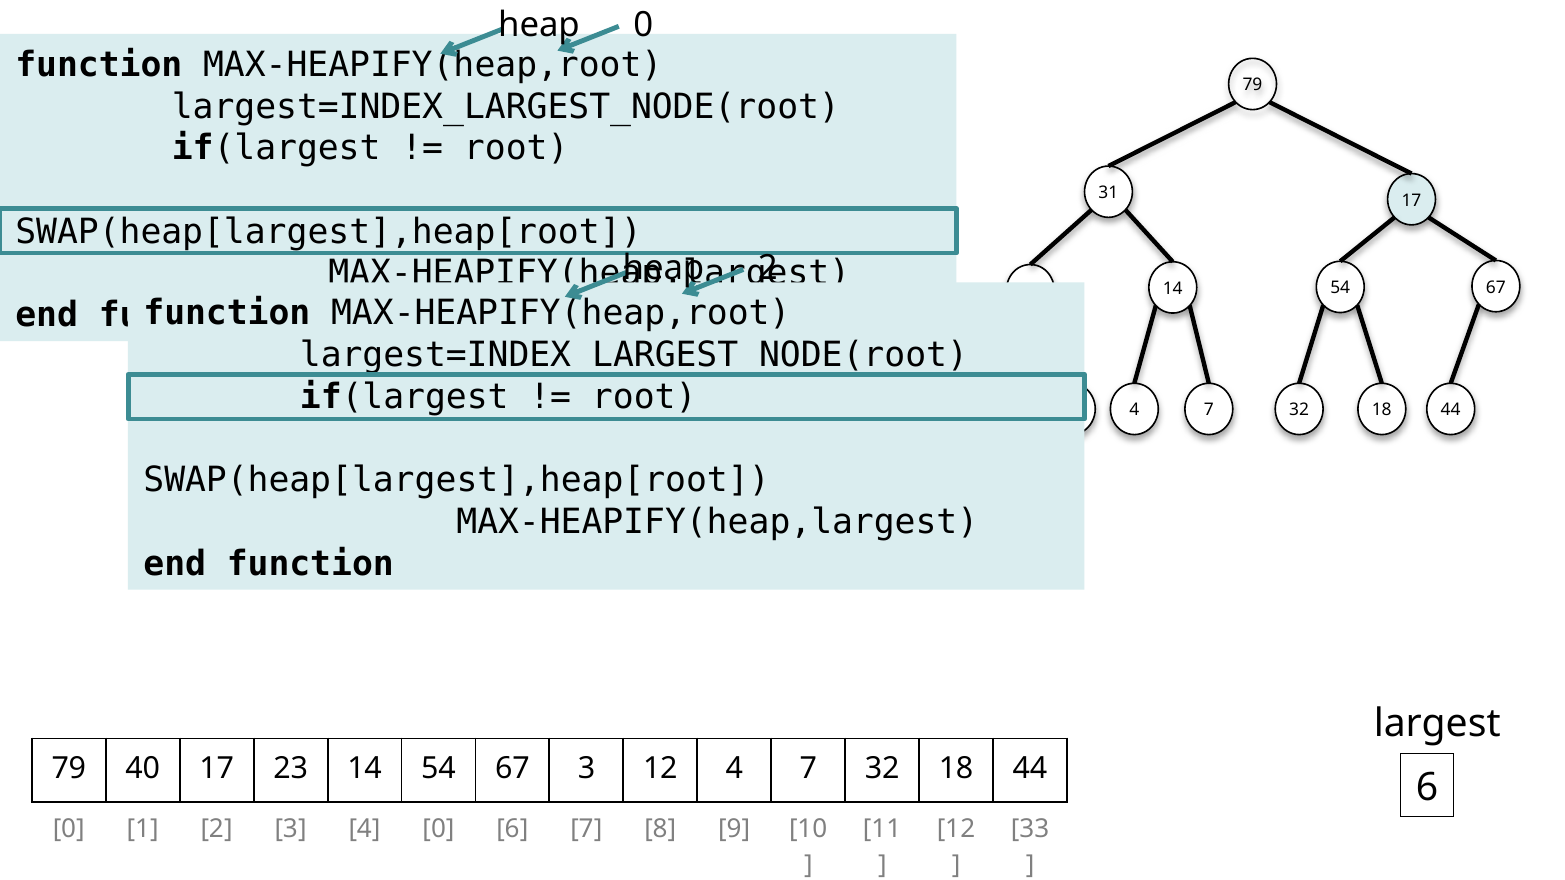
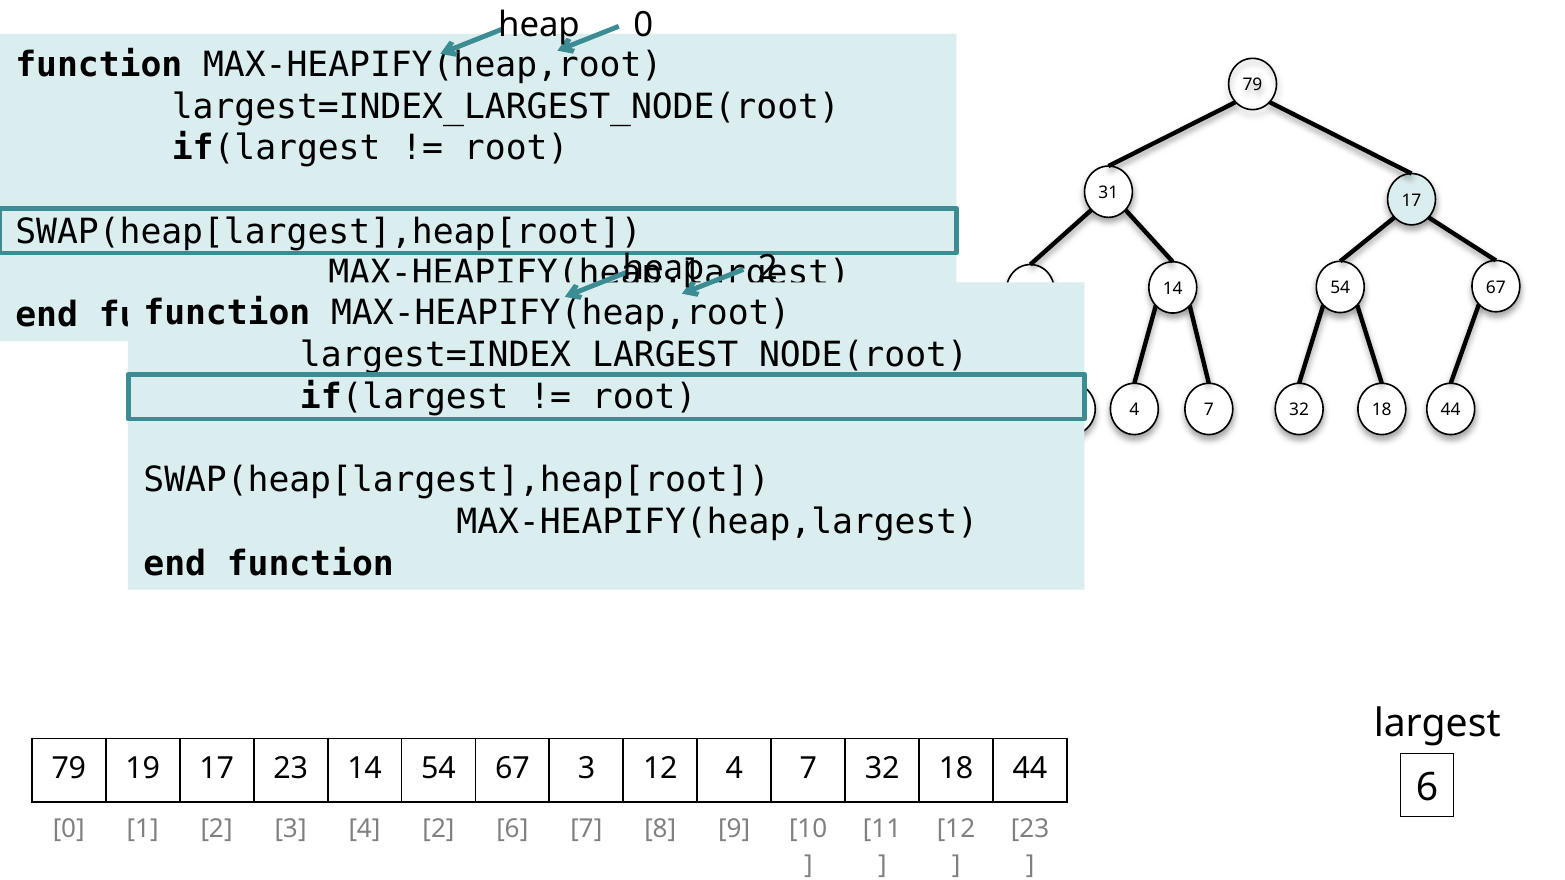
40: 40 -> 19 (143, 769)
4 0: 0 -> 2 (439, 829)
33: 33 -> 23 (1030, 829)
